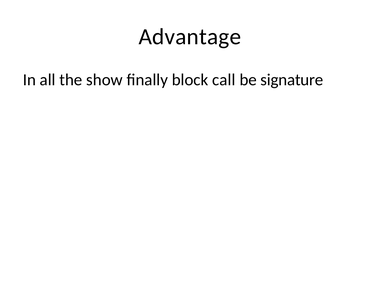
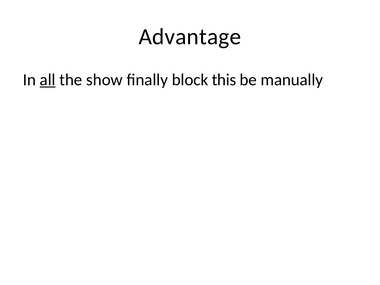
all underline: none -> present (48, 80)
call: call -> this (224, 80)
signature: signature -> manually (292, 80)
